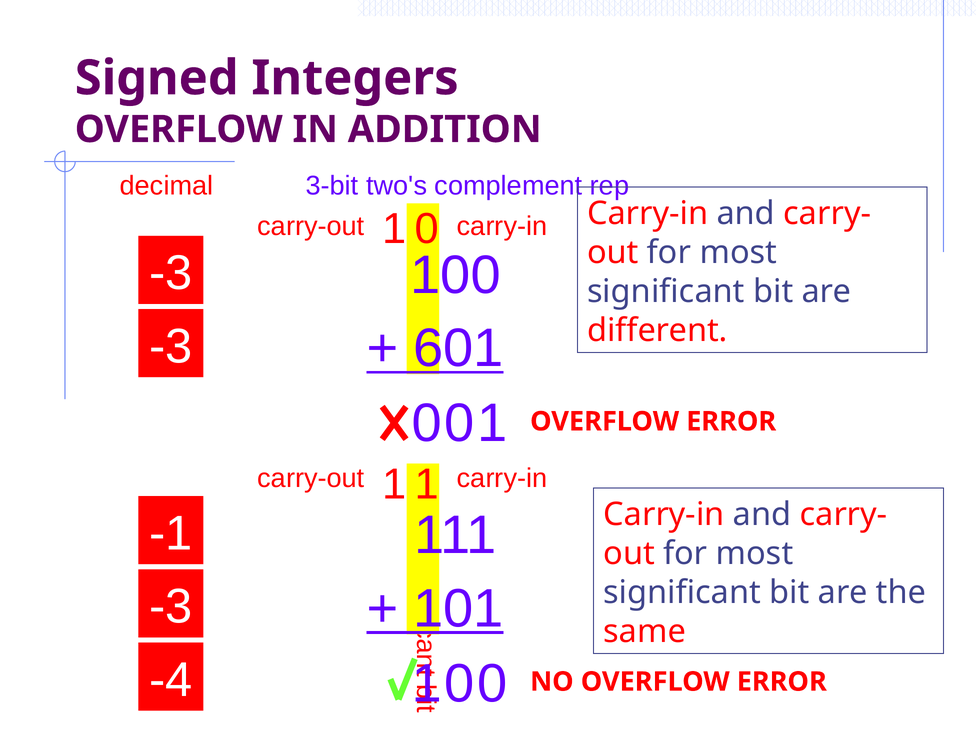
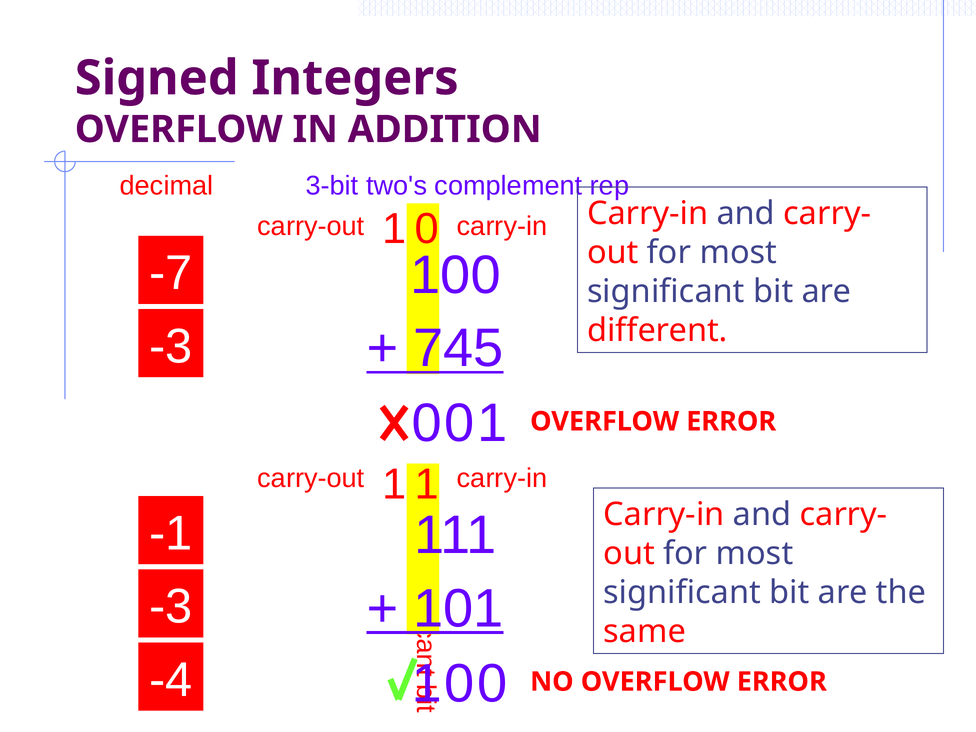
-3: -3 -> -7 (171, 273)
601: 601 -> 745 (458, 348)
